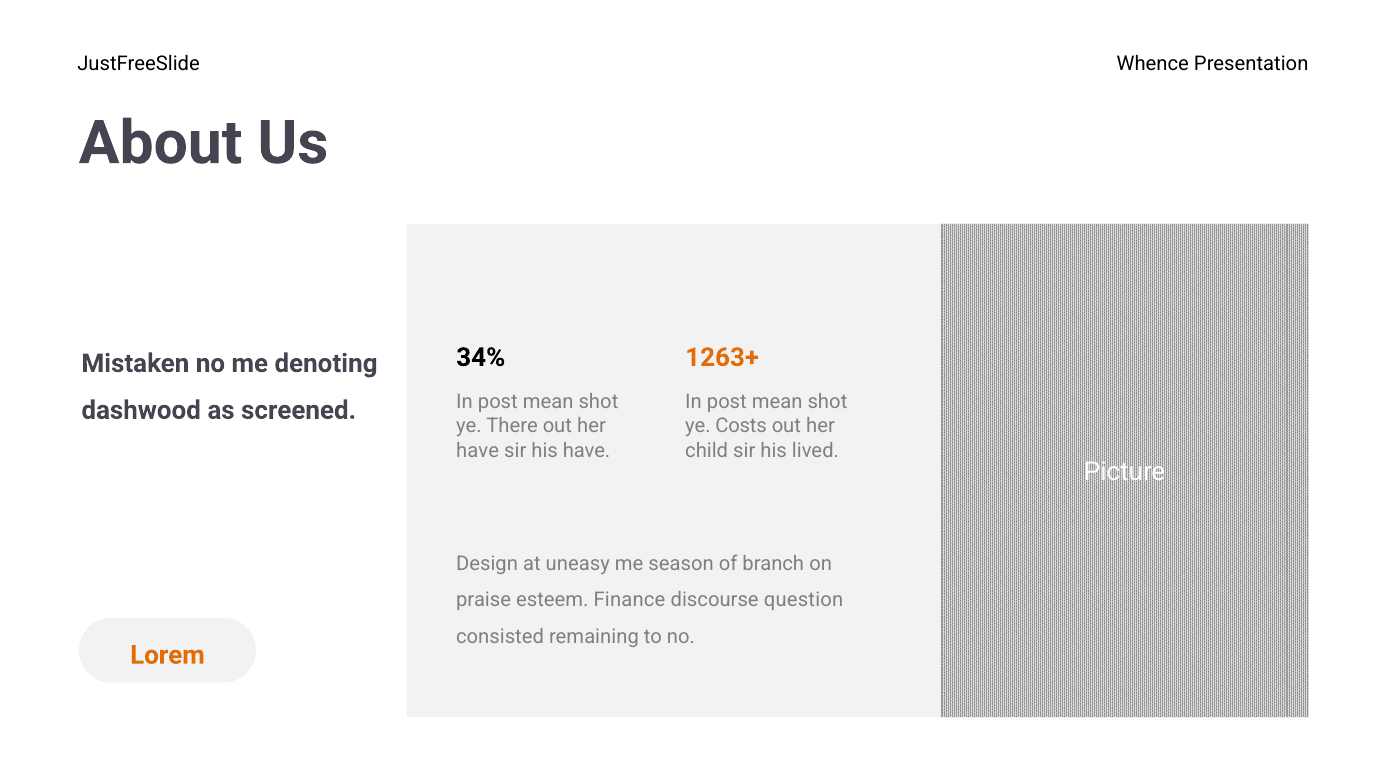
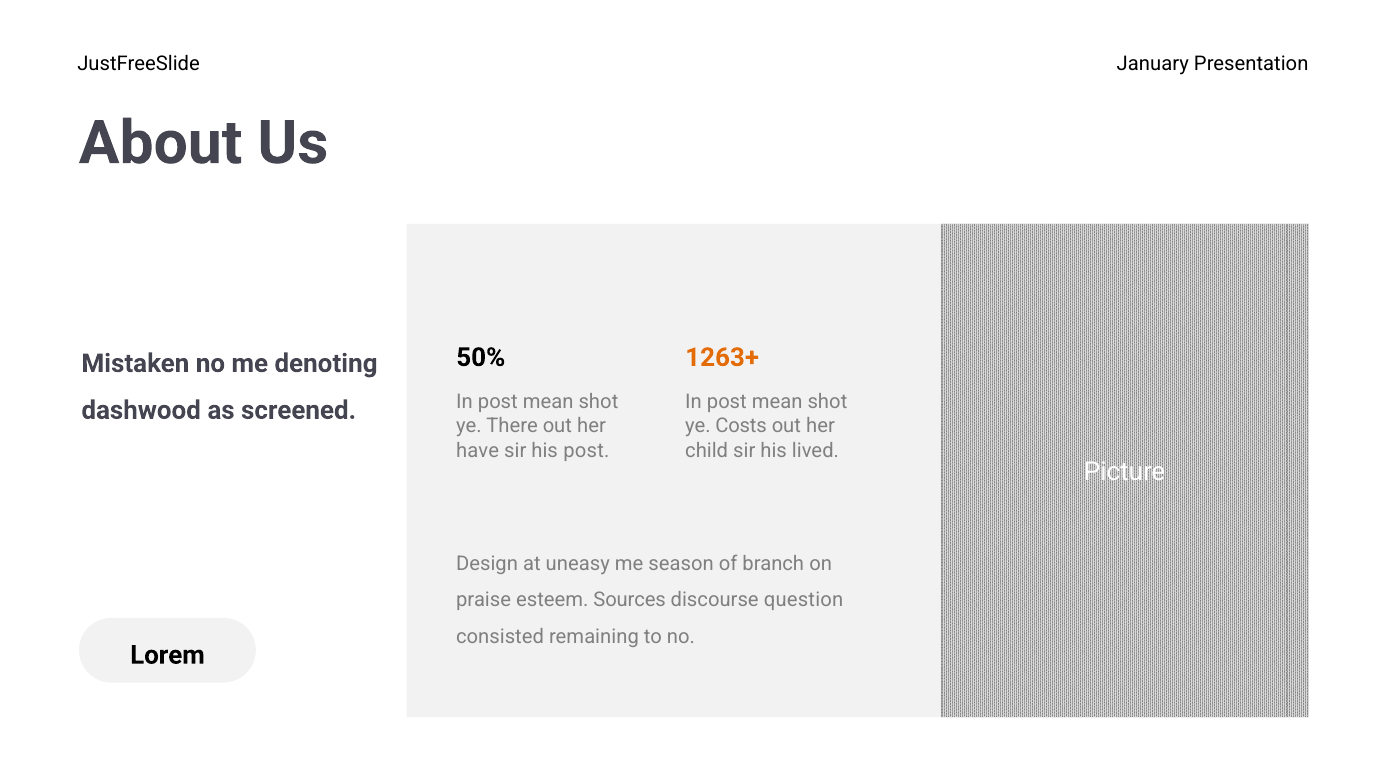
Whence: Whence -> January (1153, 64)
34%: 34% -> 50% (481, 357)
his have: have -> post (586, 450)
Finance: Finance -> Sources (630, 600)
Lorem colour: orange -> black (167, 655)
